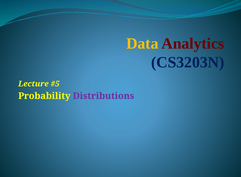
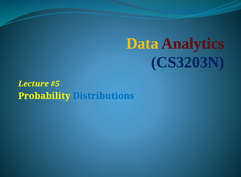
Distributions colour: purple -> blue (103, 96)
